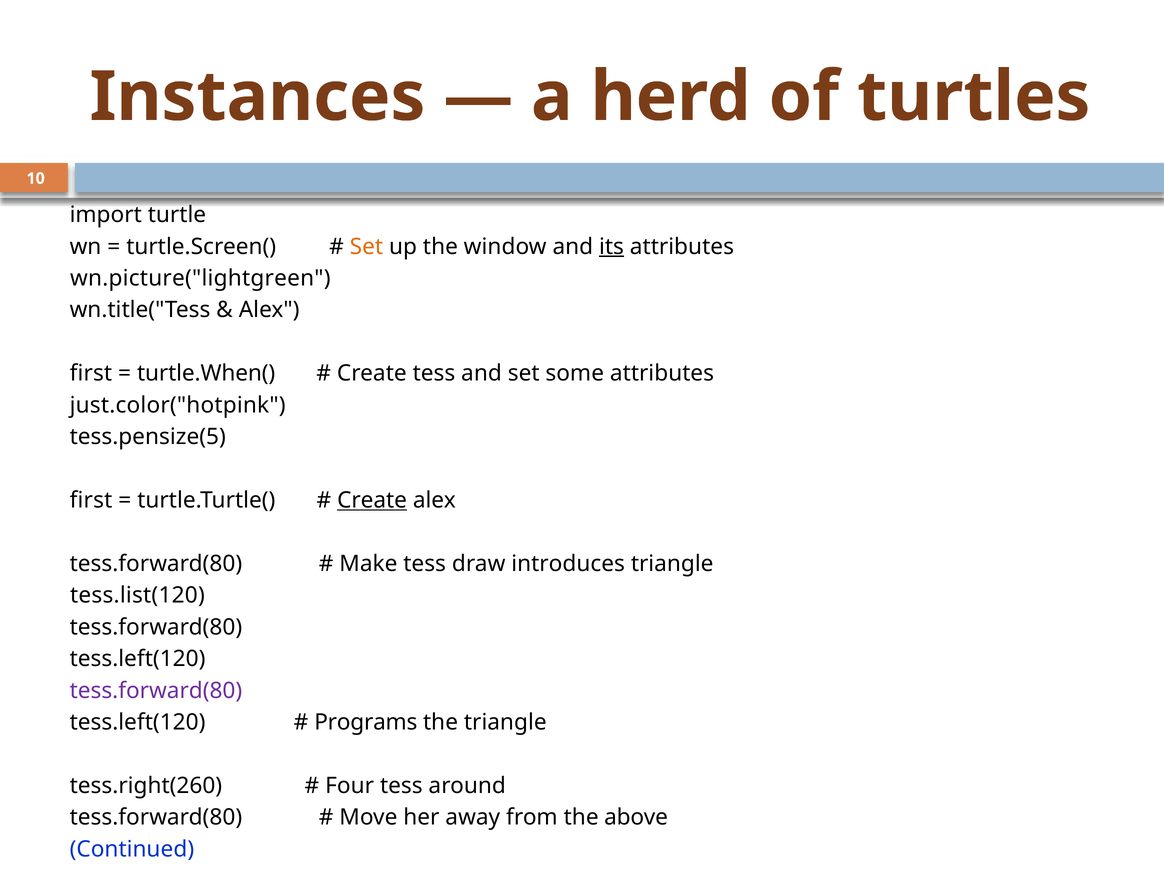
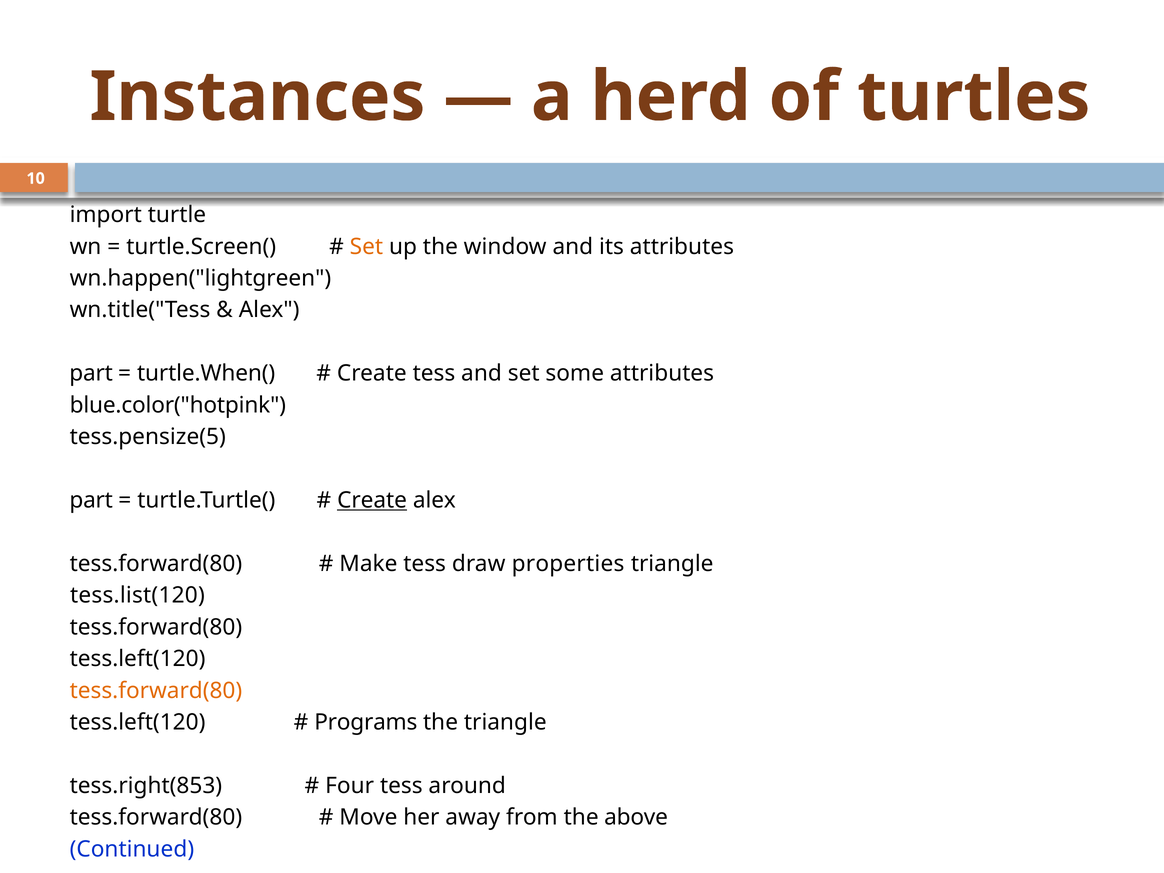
its underline: present -> none (611, 247)
wn.picture("lightgreen: wn.picture("lightgreen -> wn.happen("lightgreen (200, 278)
first: first -> part (91, 373)
just.color("hotpink: just.color("hotpink -> blue.color("hotpink (178, 405)
first: first -> part (91, 500)
introduces: introduces -> properties (568, 564)
tess.forward(80 colour: purple -> orange (156, 691)
tess.right(260: tess.right(260 -> tess.right(853 (146, 786)
